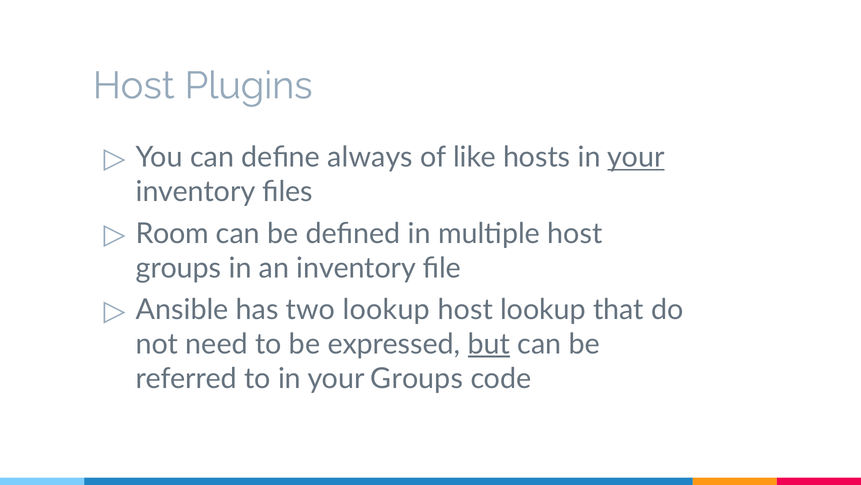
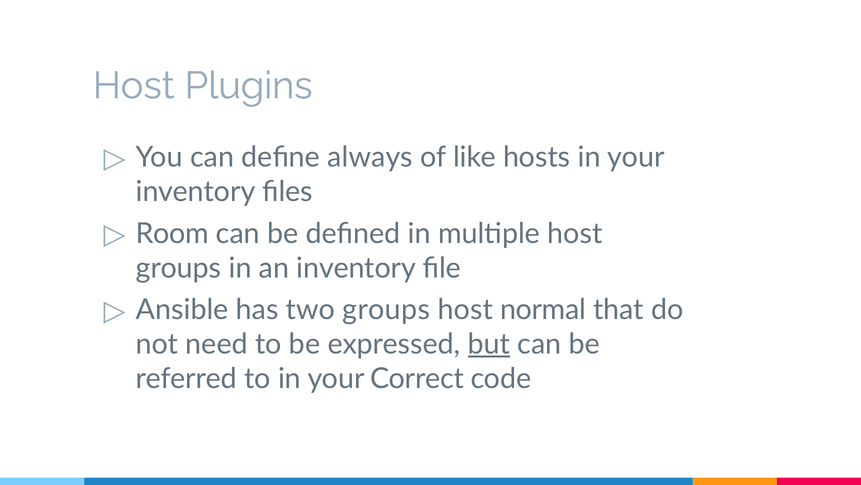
your underline: present -> none (636, 157)
two lookup: lookup -> groups (386, 309)
host lookup: lookup -> normal (543, 309)
your Groups: Groups -> Correct (417, 378)
